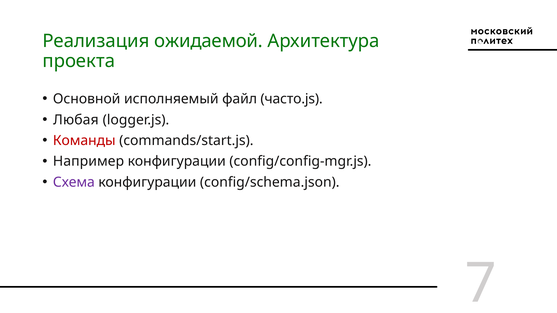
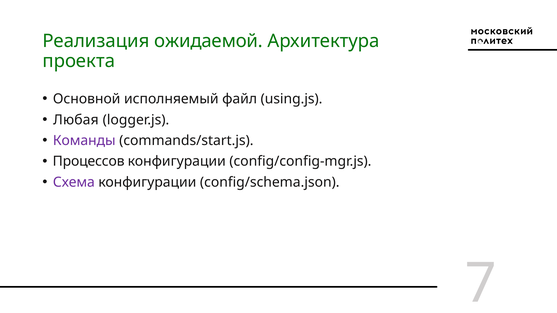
часто.js: часто.js -> using.js (292, 99)
Команды colour: red -> purple (84, 141)
Например: Например -> Процессов (89, 162)
